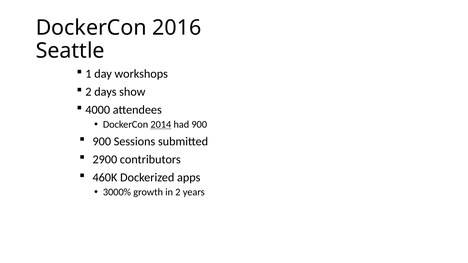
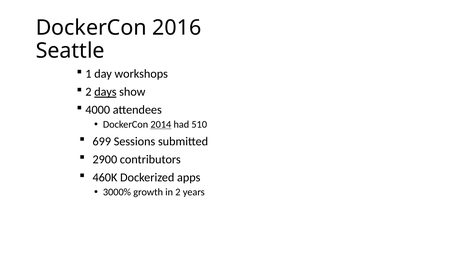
days underline: none -> present (105, 92)
had 900: 900 -> 510 (199, 125)
900: 900 -> 699 (102, 142)
